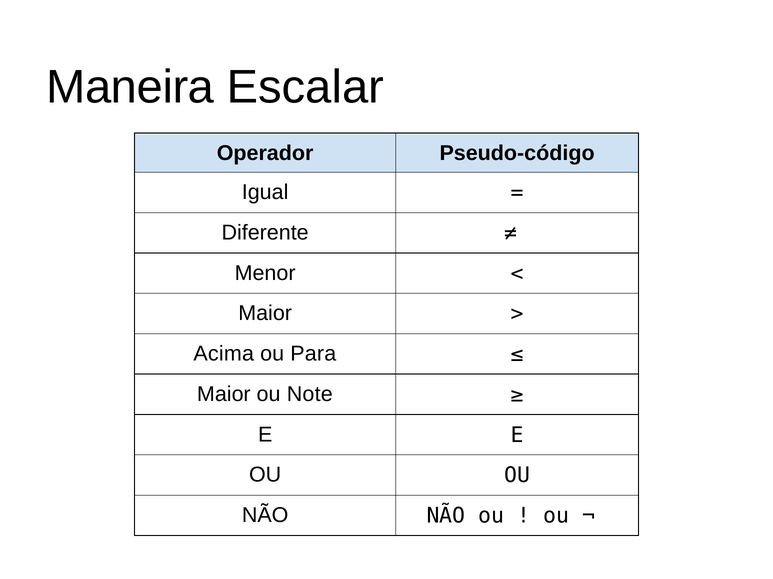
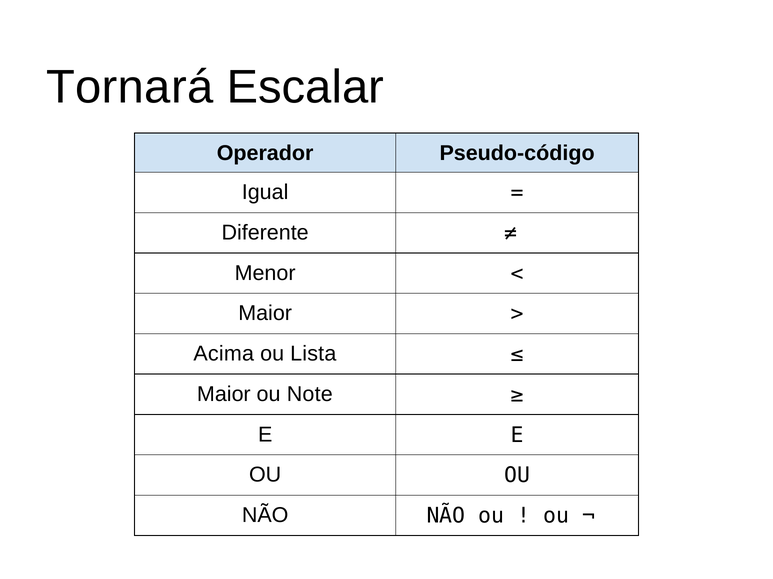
Maneira: Maneira -> Tornará (130, 87)
Para: Para -> Lista (313, 354)
